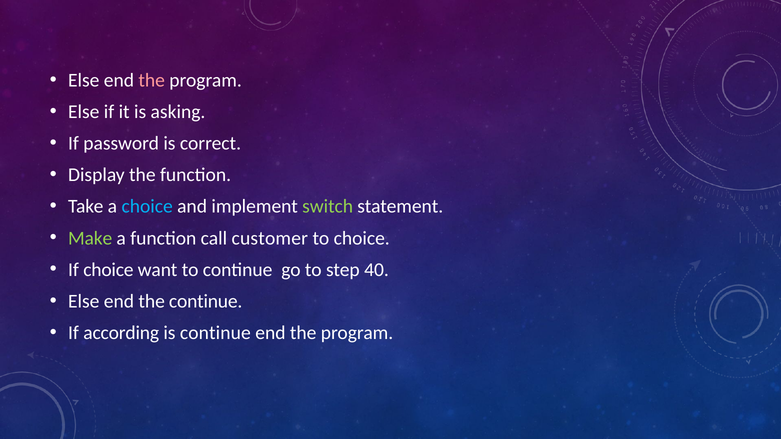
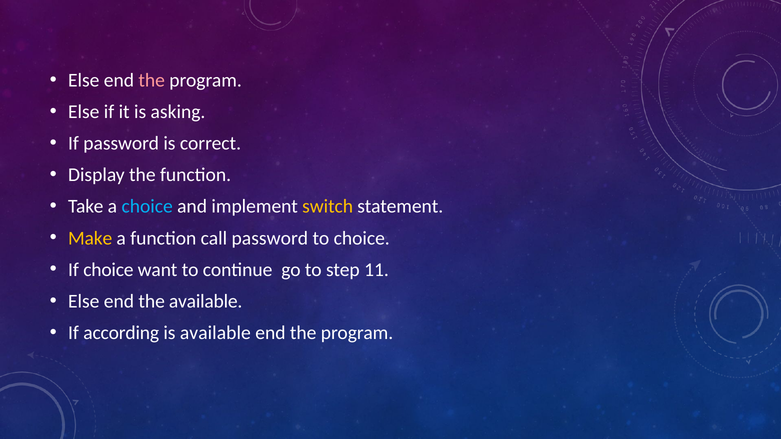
switch colour: light green -> yellow (328, 207)
Make colour: light green -> yellow (90, 238)
call customer: customer -> password (270, 238)
40: 40 -> 11 (377, 270)
the continue: continue -> available (206, 301)
is continue: continue -> available (215, 333)
